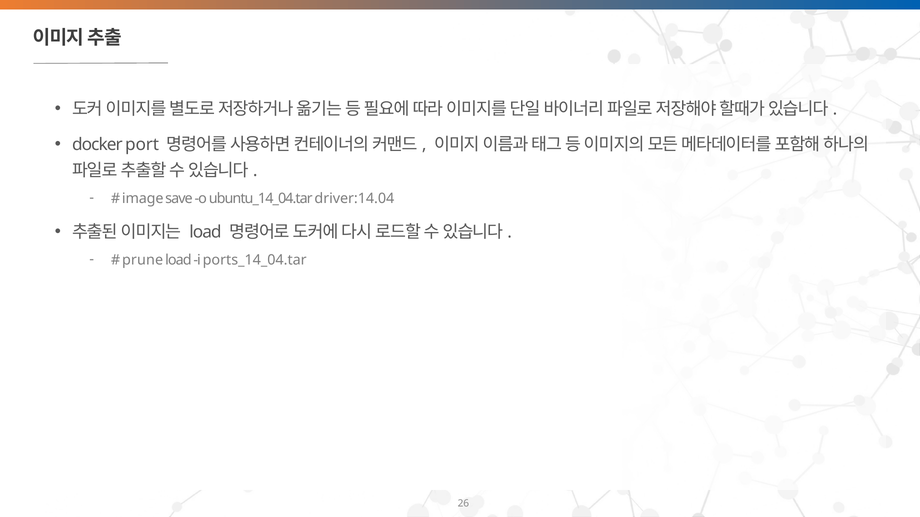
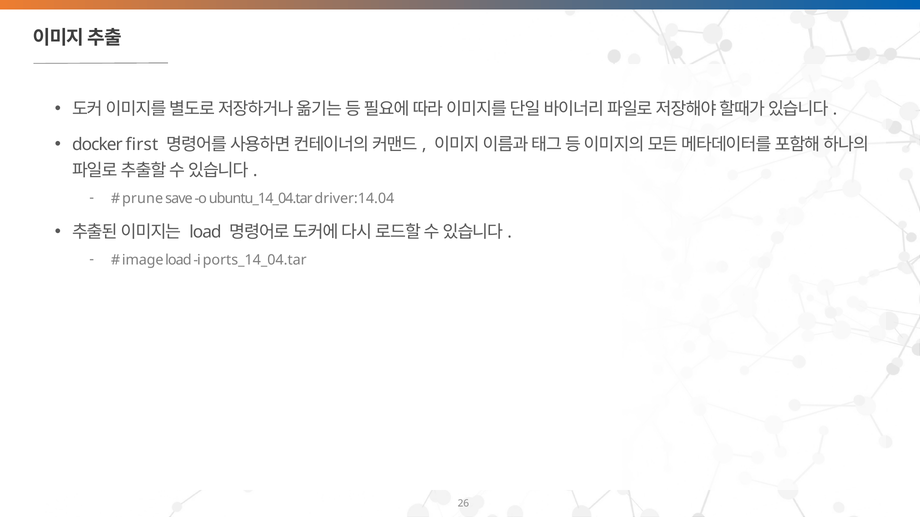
port: port -> first (142, 145)
image: image -> prune (143, 198)
prune: prune -> image (143, 260)
